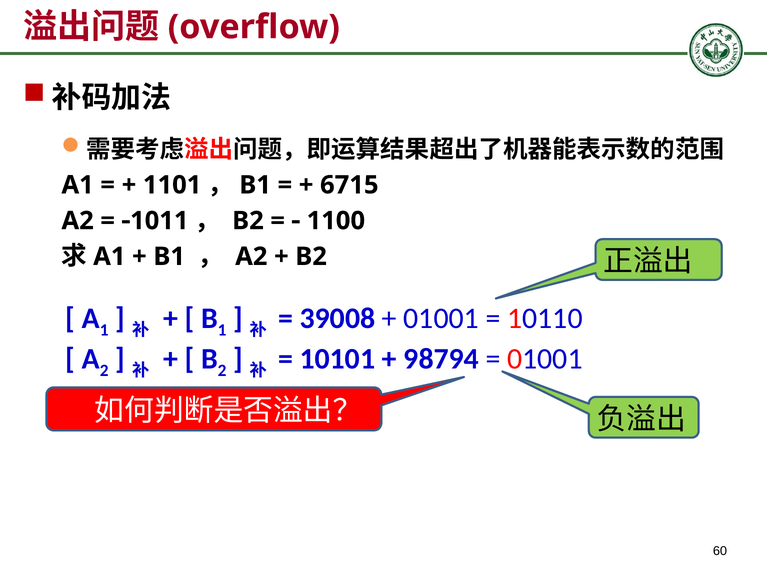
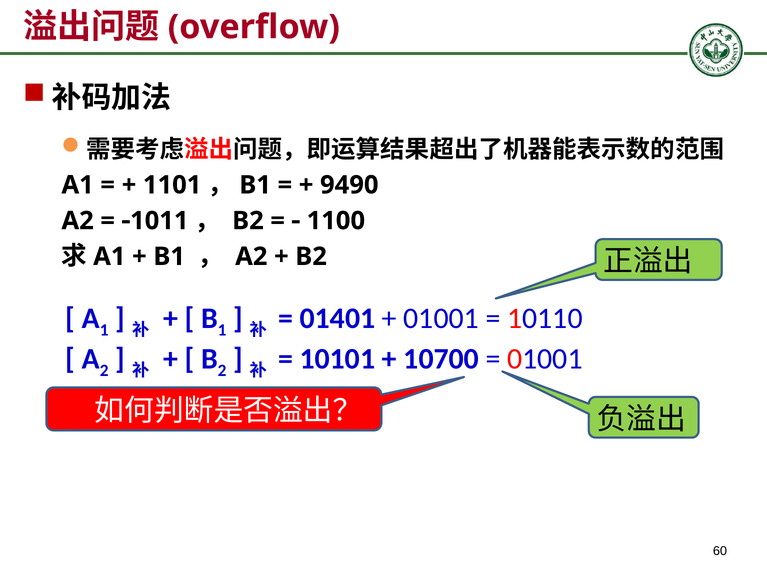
6715: 6715 -> 9490 (349, 185)
39008: 39008 -> 01401 (337, 319)
98794: 98794 -> 10700 (441, 359)
